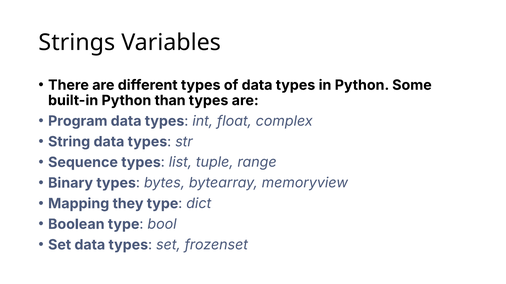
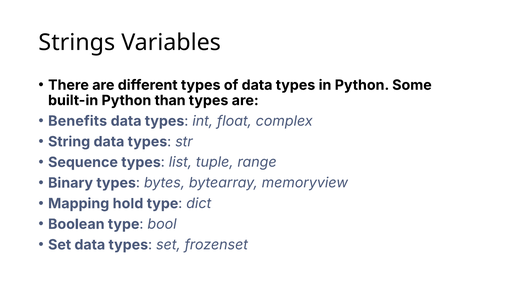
Program: Program -> Benefits (78, 121)
they: they -> hold (128, 204)
